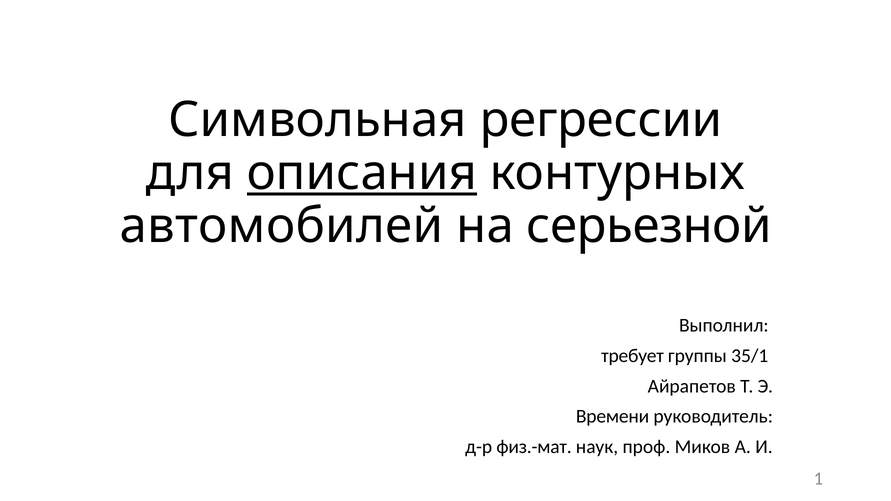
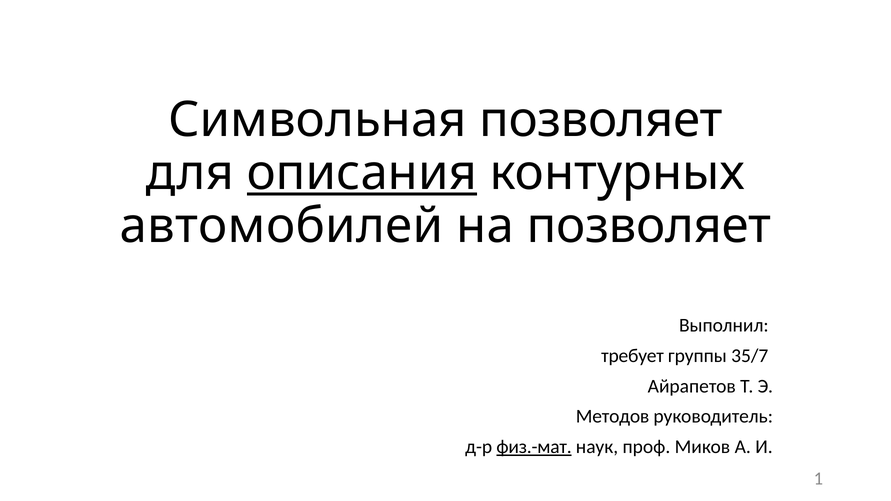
Символьная регрессии: регрессии -> позволяет (601, 120)
на серьезной: серьезной -> позволяет (649, 226)
35/1: 35/1 -> 35/7 (750, 356)
Времени: Времени -> Методов (613, 417)
физ.-мат underline: none -> present (534, 447)
